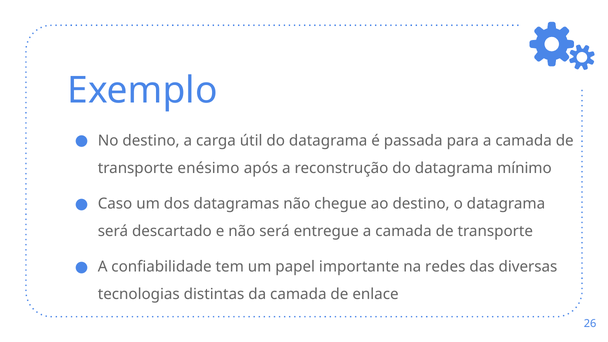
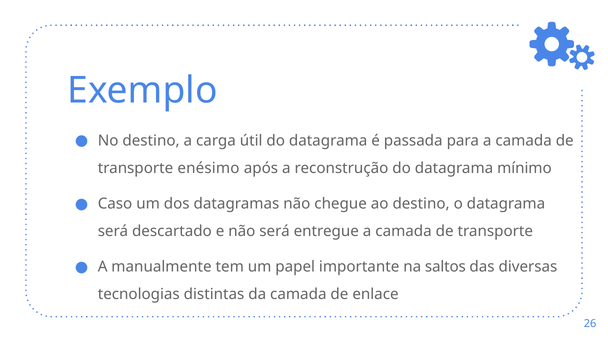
confiabilidade: confiabilidade -> manualmente (161, 267)
redes: redes -> saltos (445, 267)
